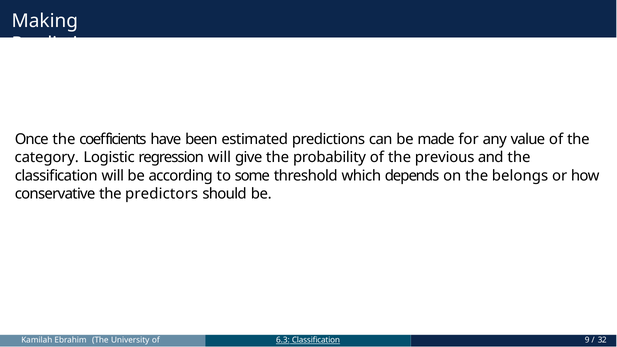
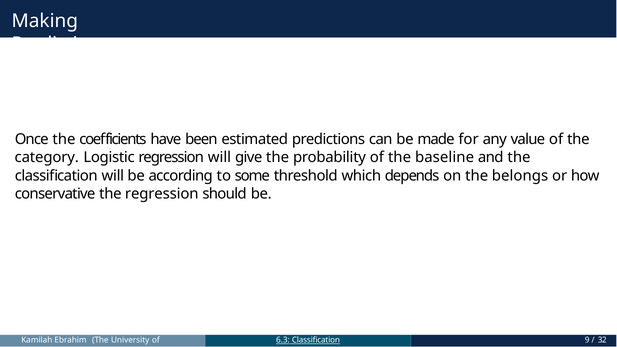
previous: previous -> baseline (445, 158)
the predictors: predictors -> regression (162, 194)
